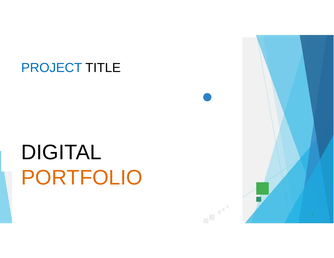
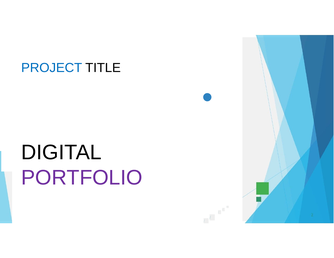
PORTFOLIO colour: orange -> purple (82, 178)
